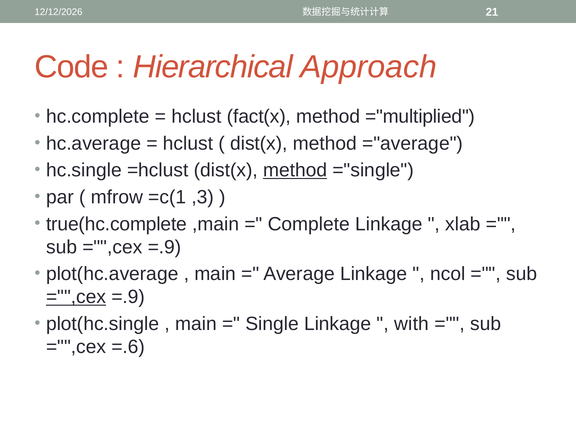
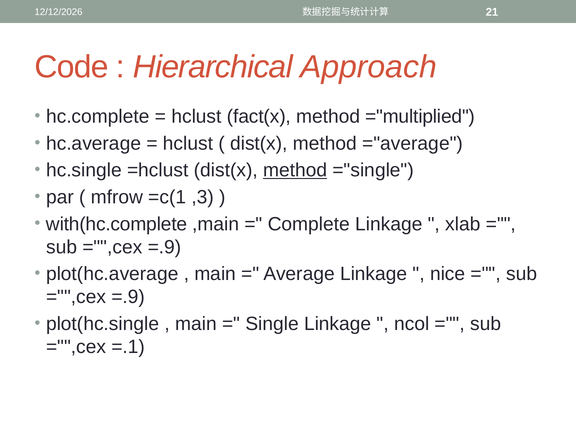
true(hc.complete: true(hc.complete -> with(hc.complete (117, 224)
ncol: ncol -> nice (448, 274)
="",cex underline: present -> none (76, 297)
with: with -> ncol (412, 324)
=.6: =.6 -> =.1 (128, 347)
